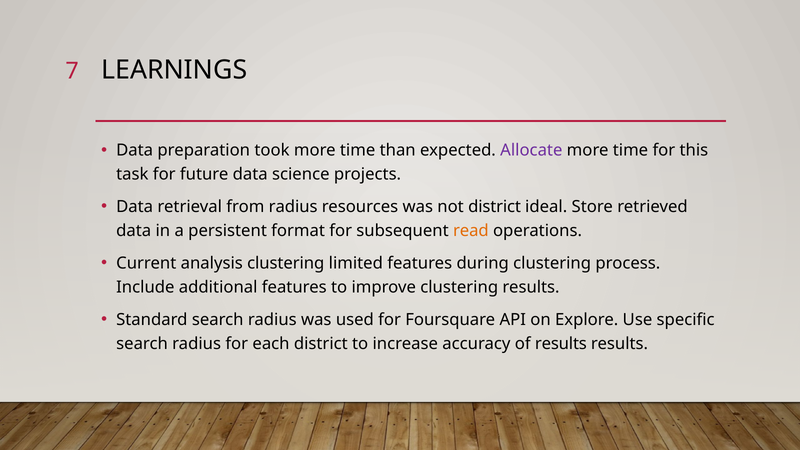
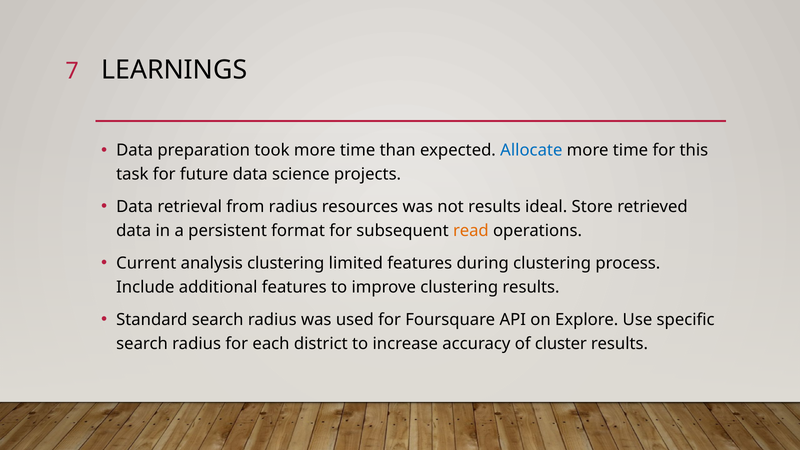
Allocate colour: purple -> blue (531, 150)
not district: district -> results (494, 207)
of results: results -> cluster (561, 344)
